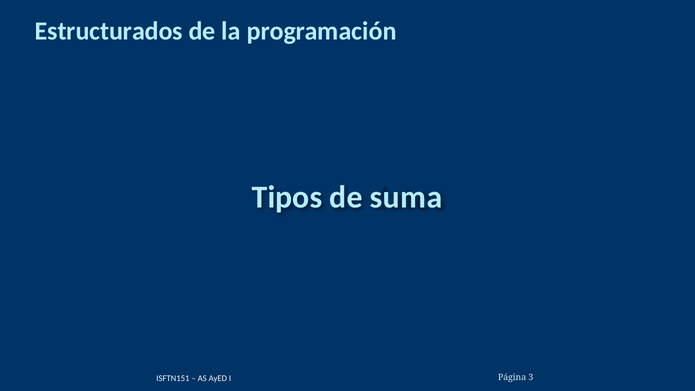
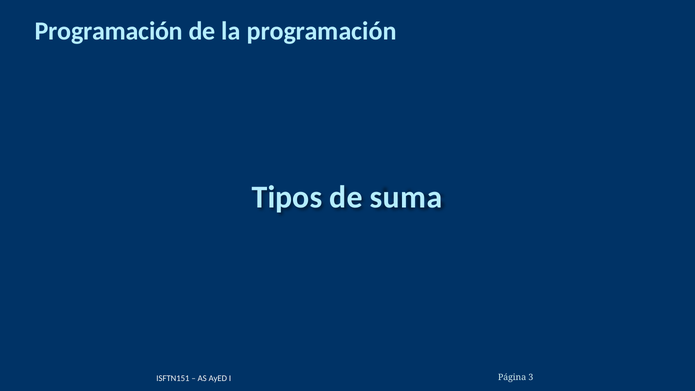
Estructurados: Estructurados -> Programación (109, 31)
